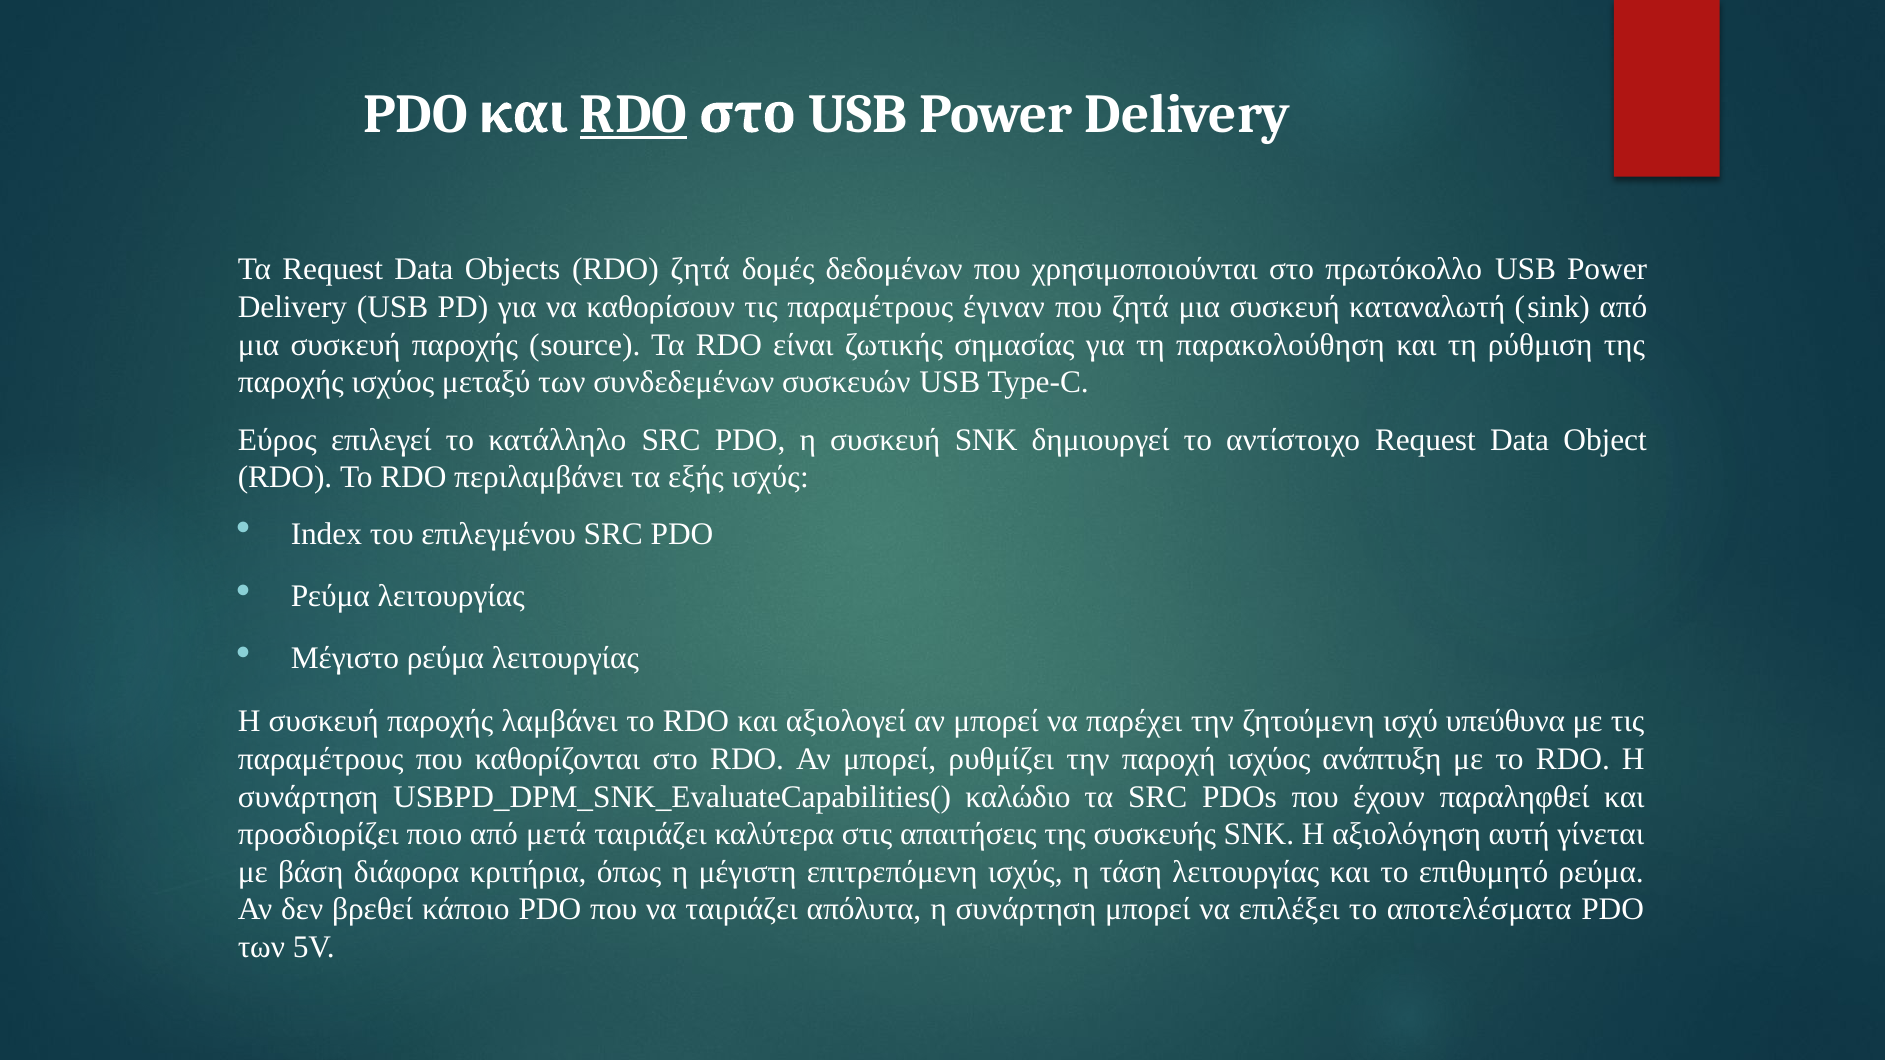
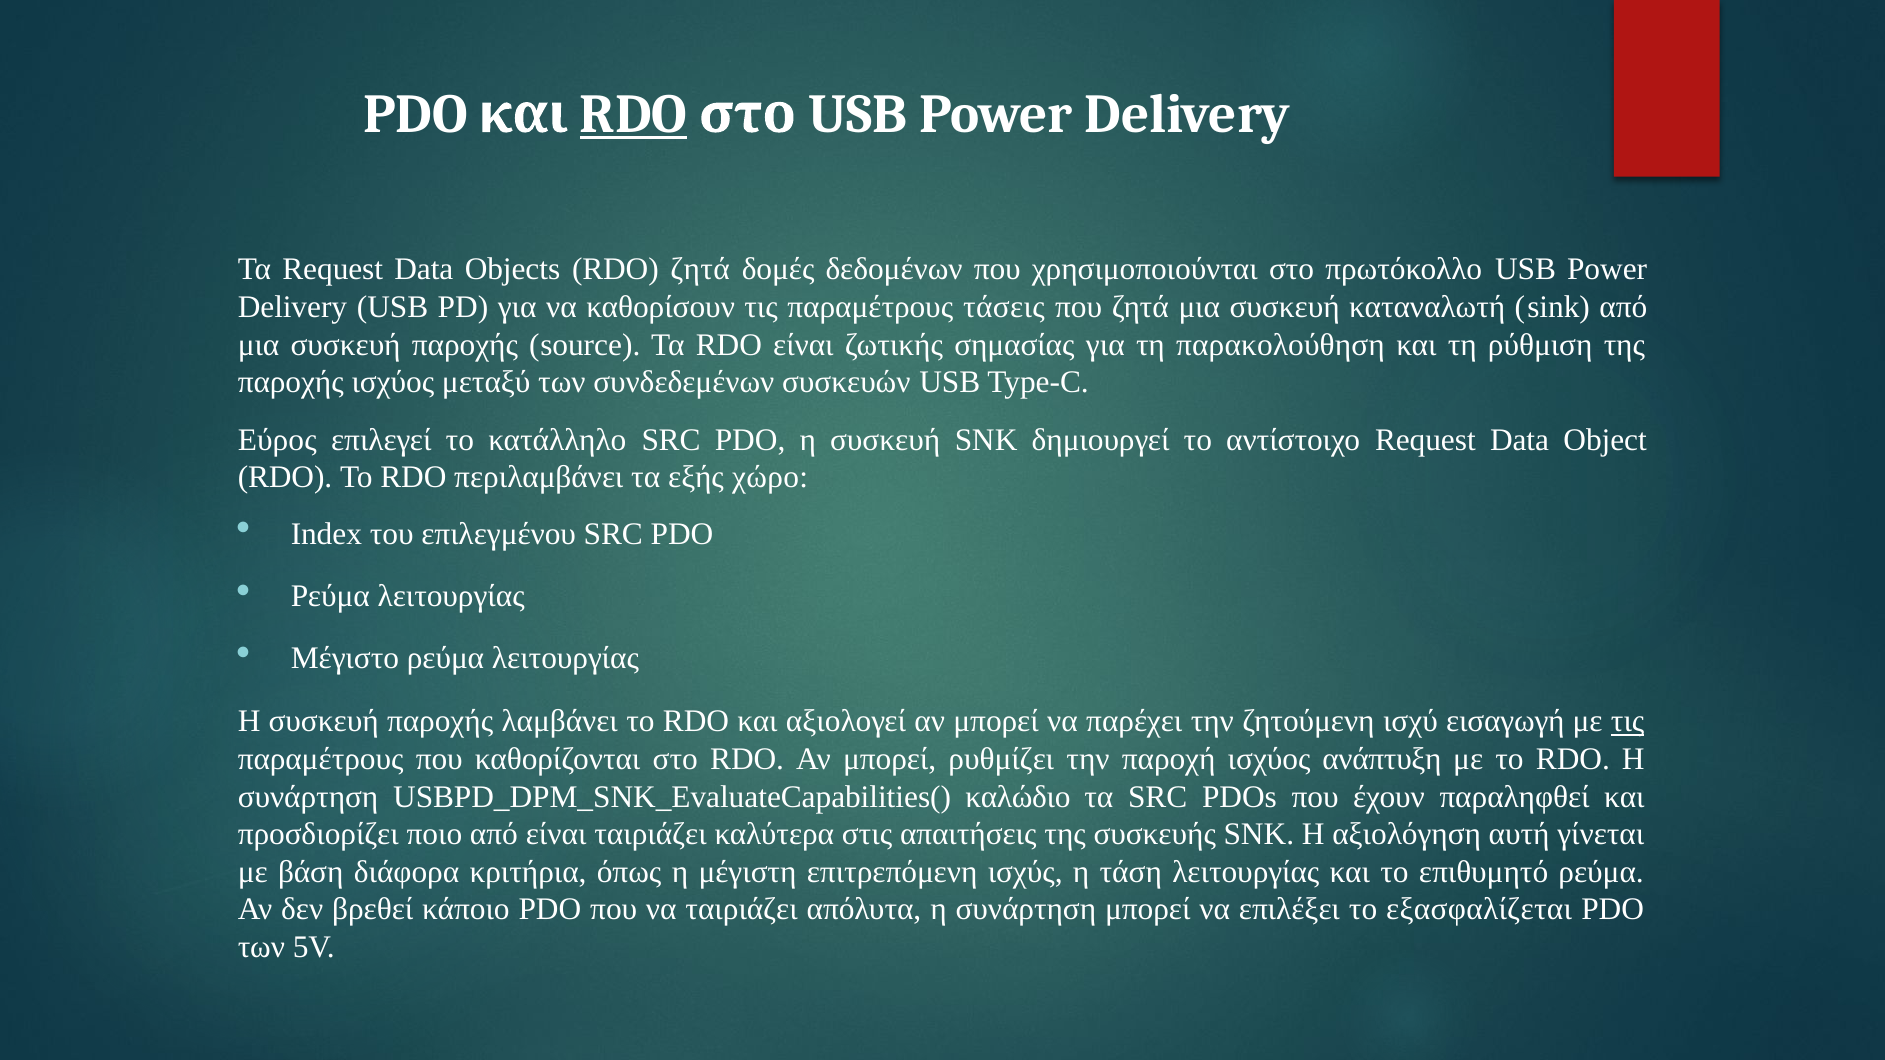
έγιναν: έγιναν -> τάσεις (1004, 307)
εξής ισχύς: ισχύς -> χώρο (770, 477)
υπεύθυνα: υπεύθυνα -> εισαγωγή (1505, 722)
τις underline: none -> present (1628, 722)
από μετά: μετά -> είναι (556, 835)
αποτελέσματα: αποτελέσματα -> εξασφαλίζεται (1479, 910)
